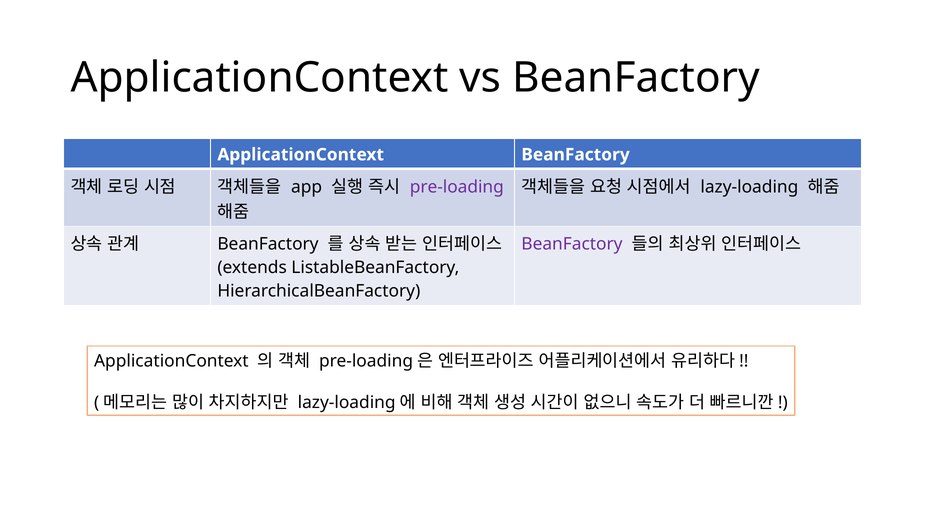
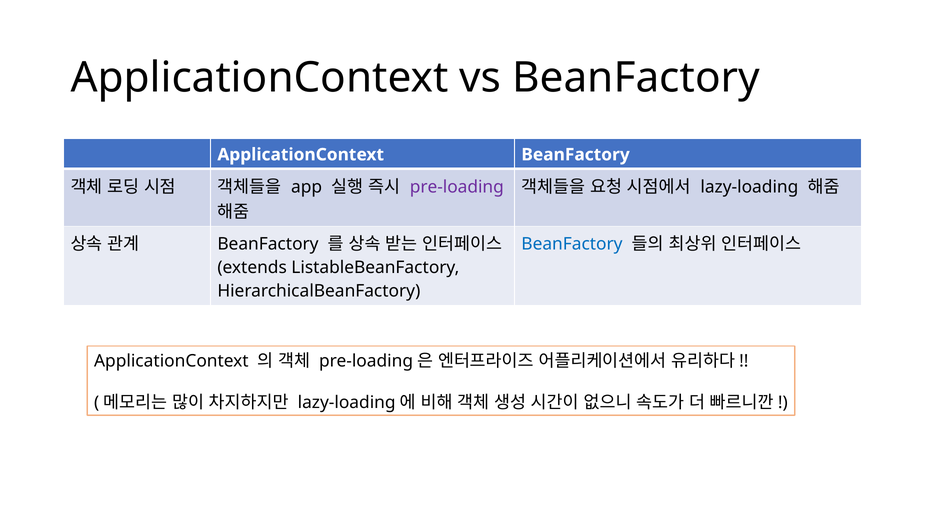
BeanFactory colour: purple -> blue (572, 244)
